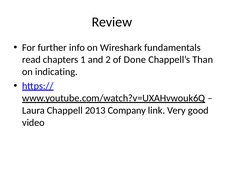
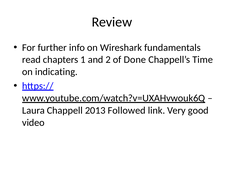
Than: Than -> Time (203, 60)
Company: Company -> Followed (127, 111)
